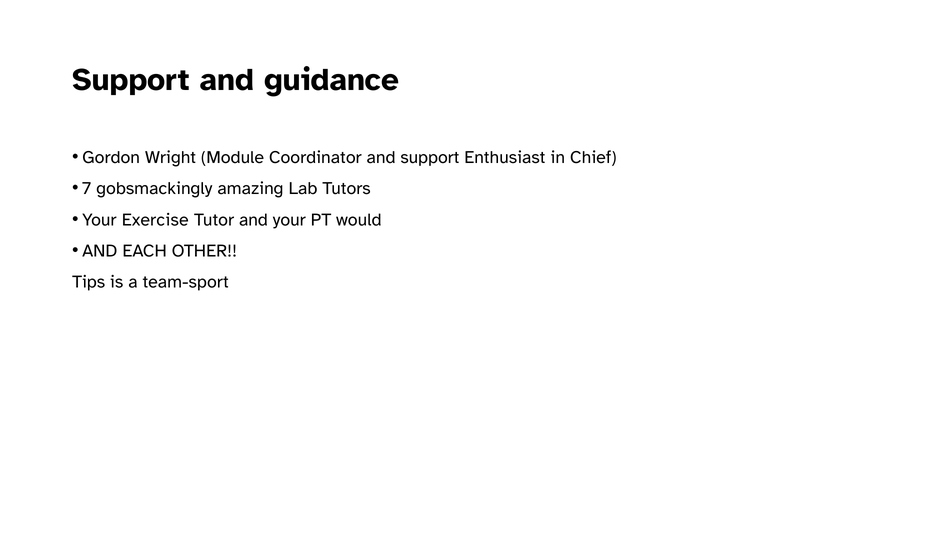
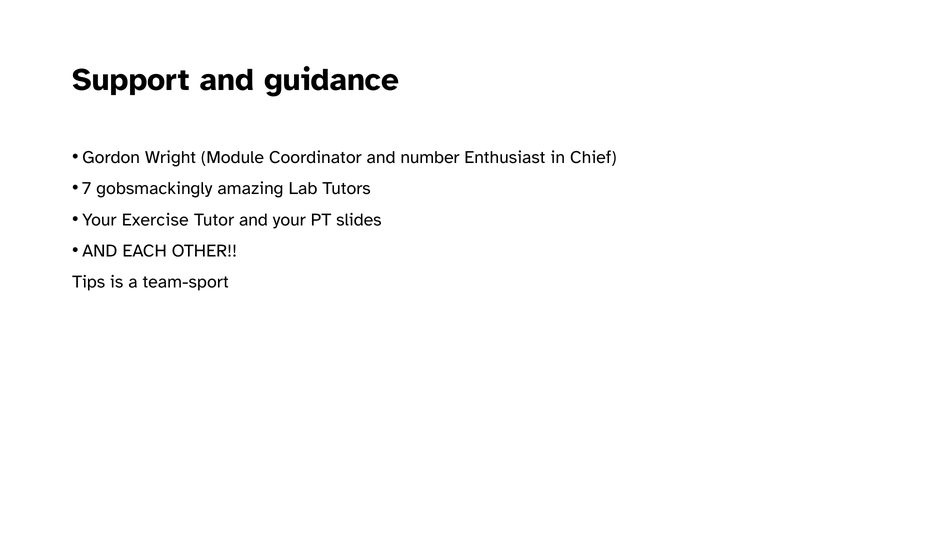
and support: support -> number (430, 157)
would: would -> slides (359, 220)
